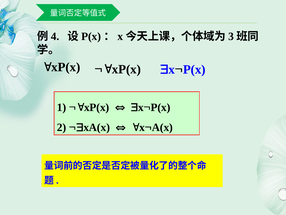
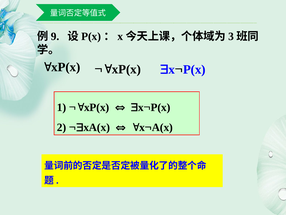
4: 4 -> 9 (55, 36)
